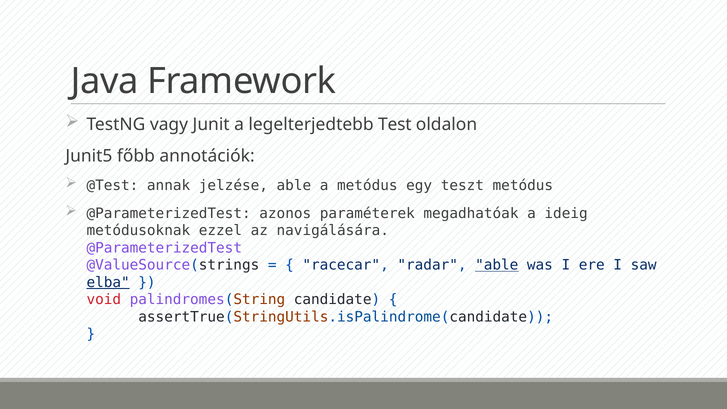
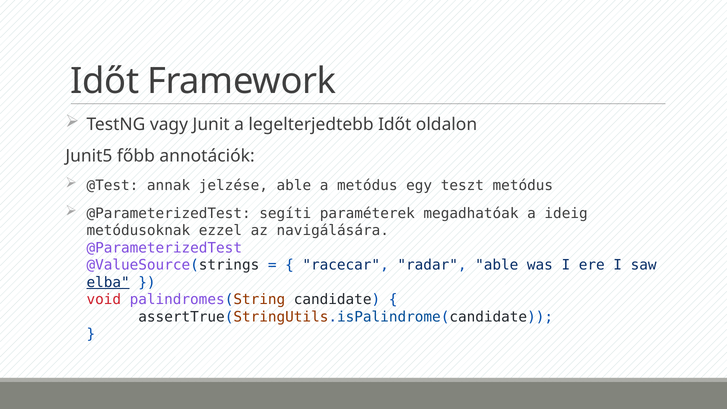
Java: Java -> Időt (105, 81)
legelterjedtebb Test: Test -> Időt (395, 124)
azonos: azonos -> segíti (285, 213)
able underline: present -> none (497, 265)
